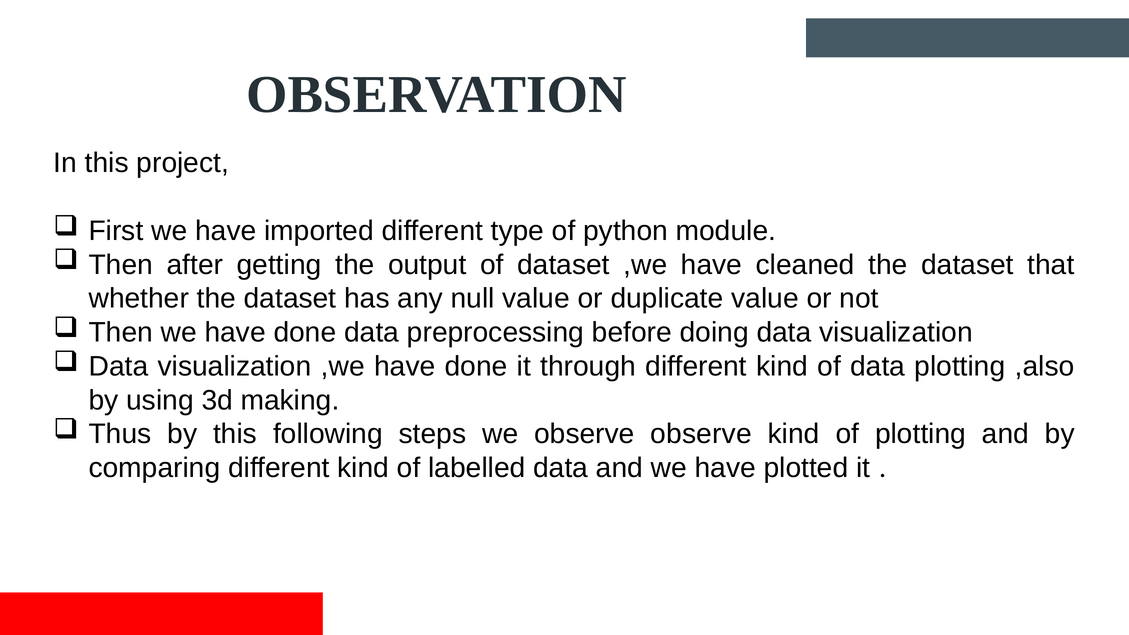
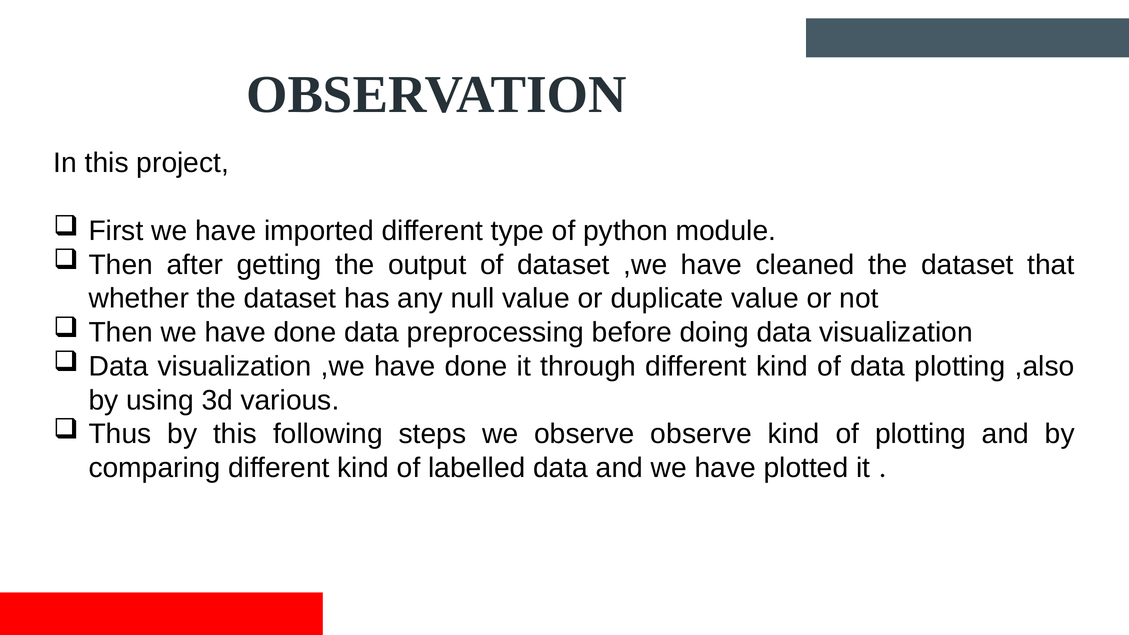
making: making -> various (290, 400)
